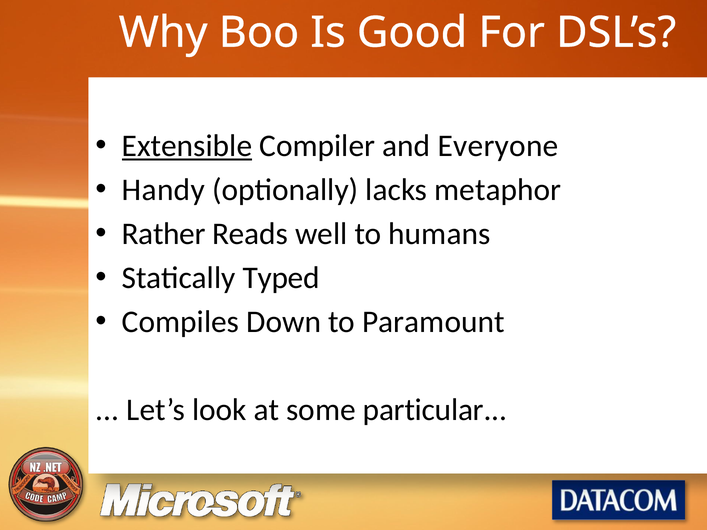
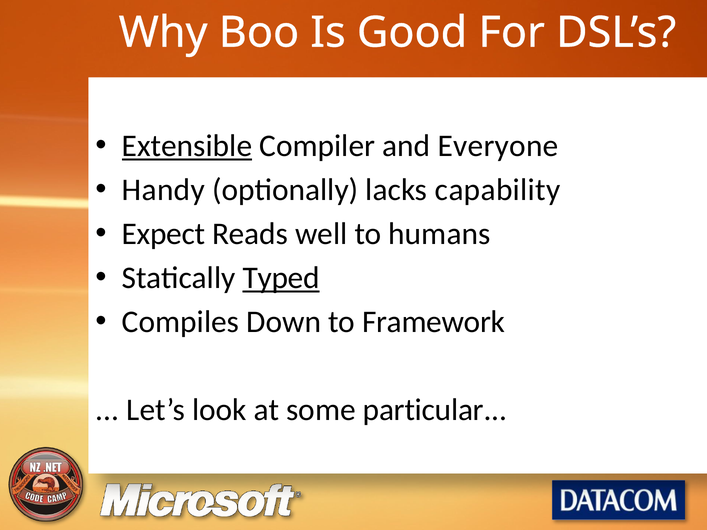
metaphor: metaphor -> capability (498, 190)
Rather: Rather -> Expect (164, 234)
Typed underline: none -> present (281, 278)
Paramount: Paramount -> Framework (434, 322)
